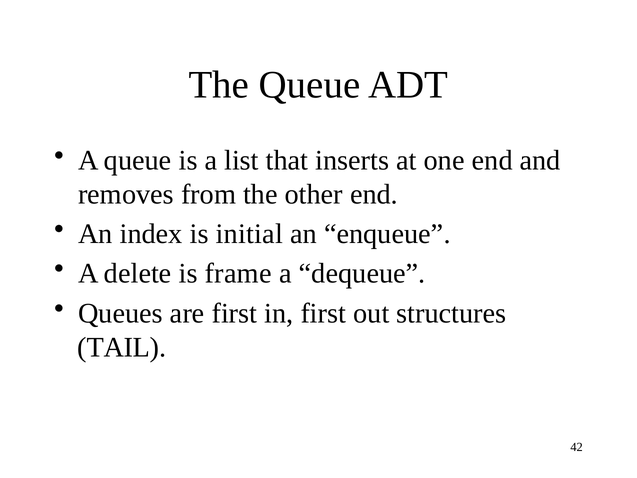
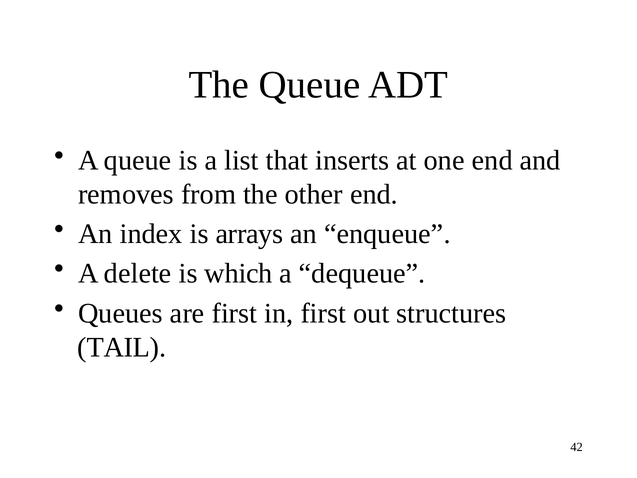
initial: initial -> arrays (249, 234)
frame: frame -> which (238, 273)
